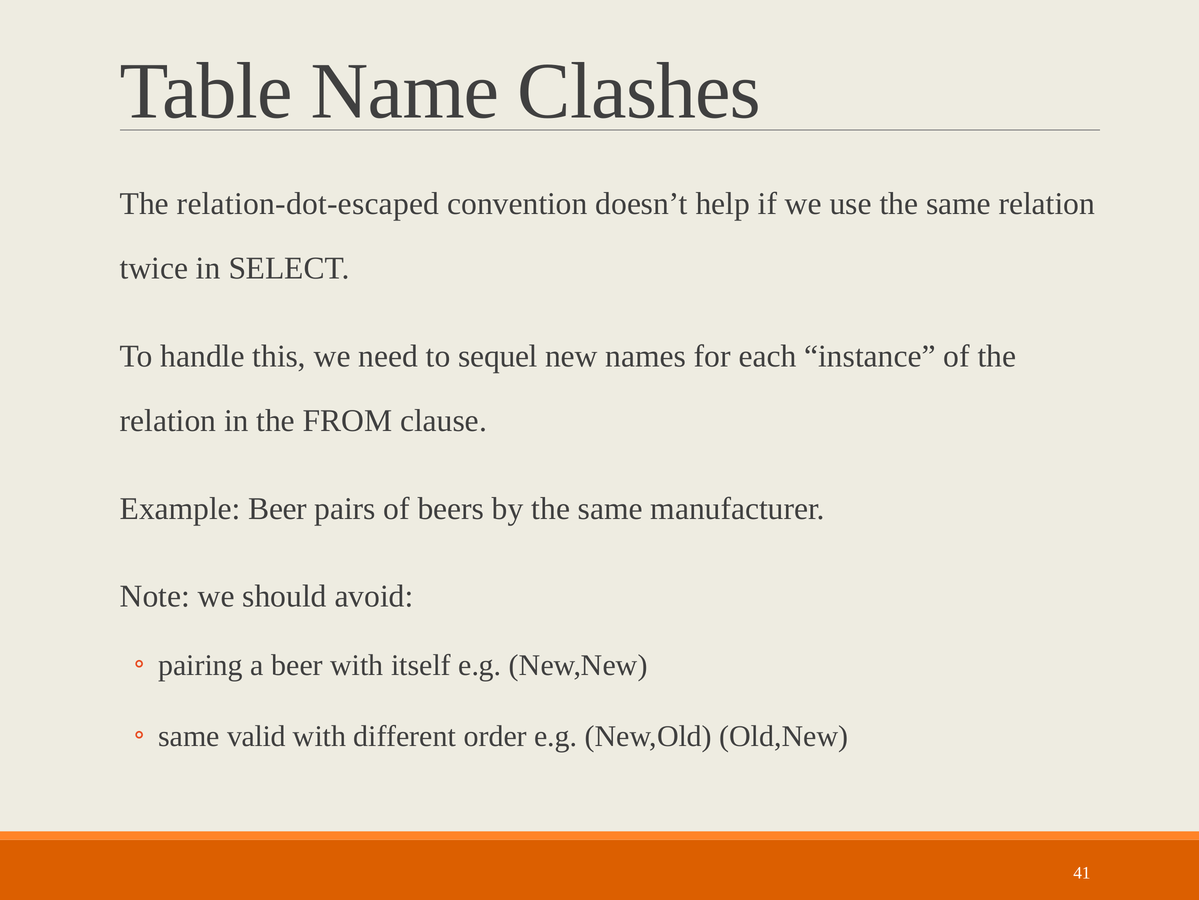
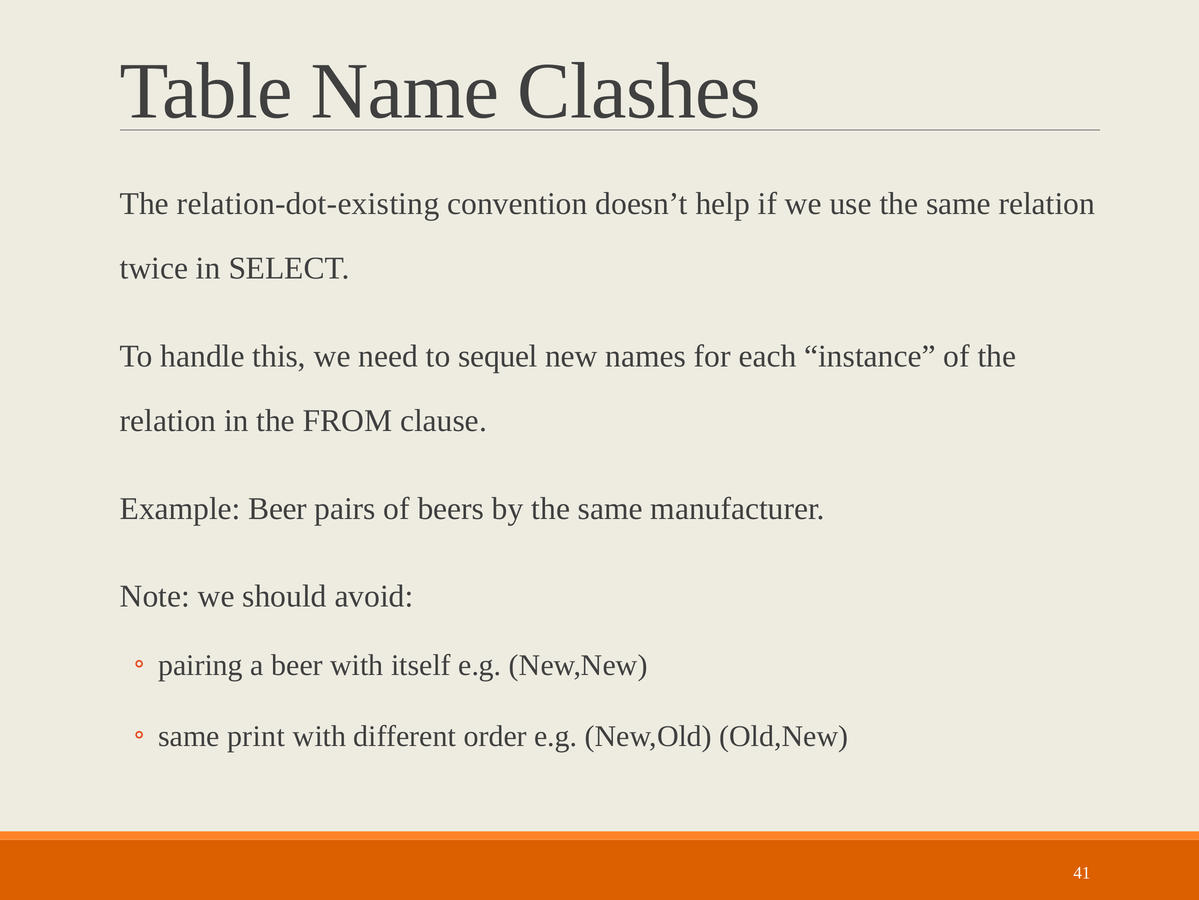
relation-dot-escaped: relation-dot-escaped -> relation-dot-existing (308, 204)
valid: valid -> print (256, 736)
